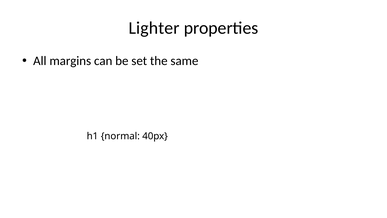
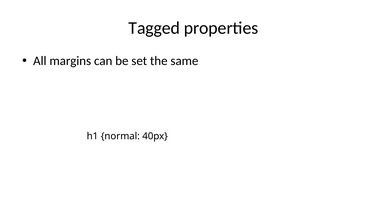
Lighter: Lighter -> Tagged (154, 28)
